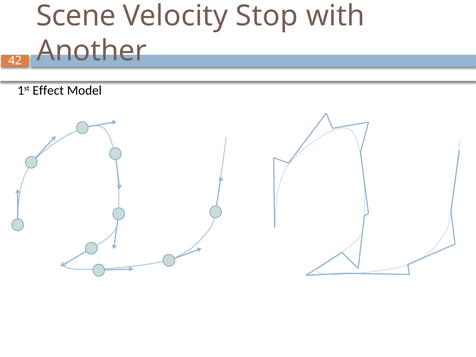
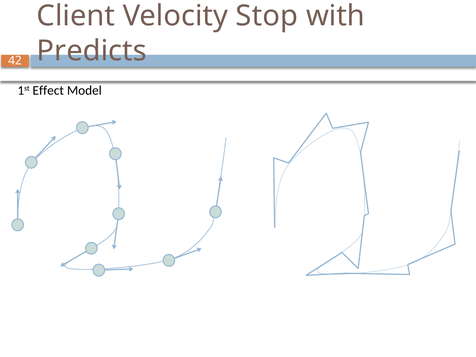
Scene: Scene -> Client (76, 16)
Another: Another -> Predicts (92, 51)
